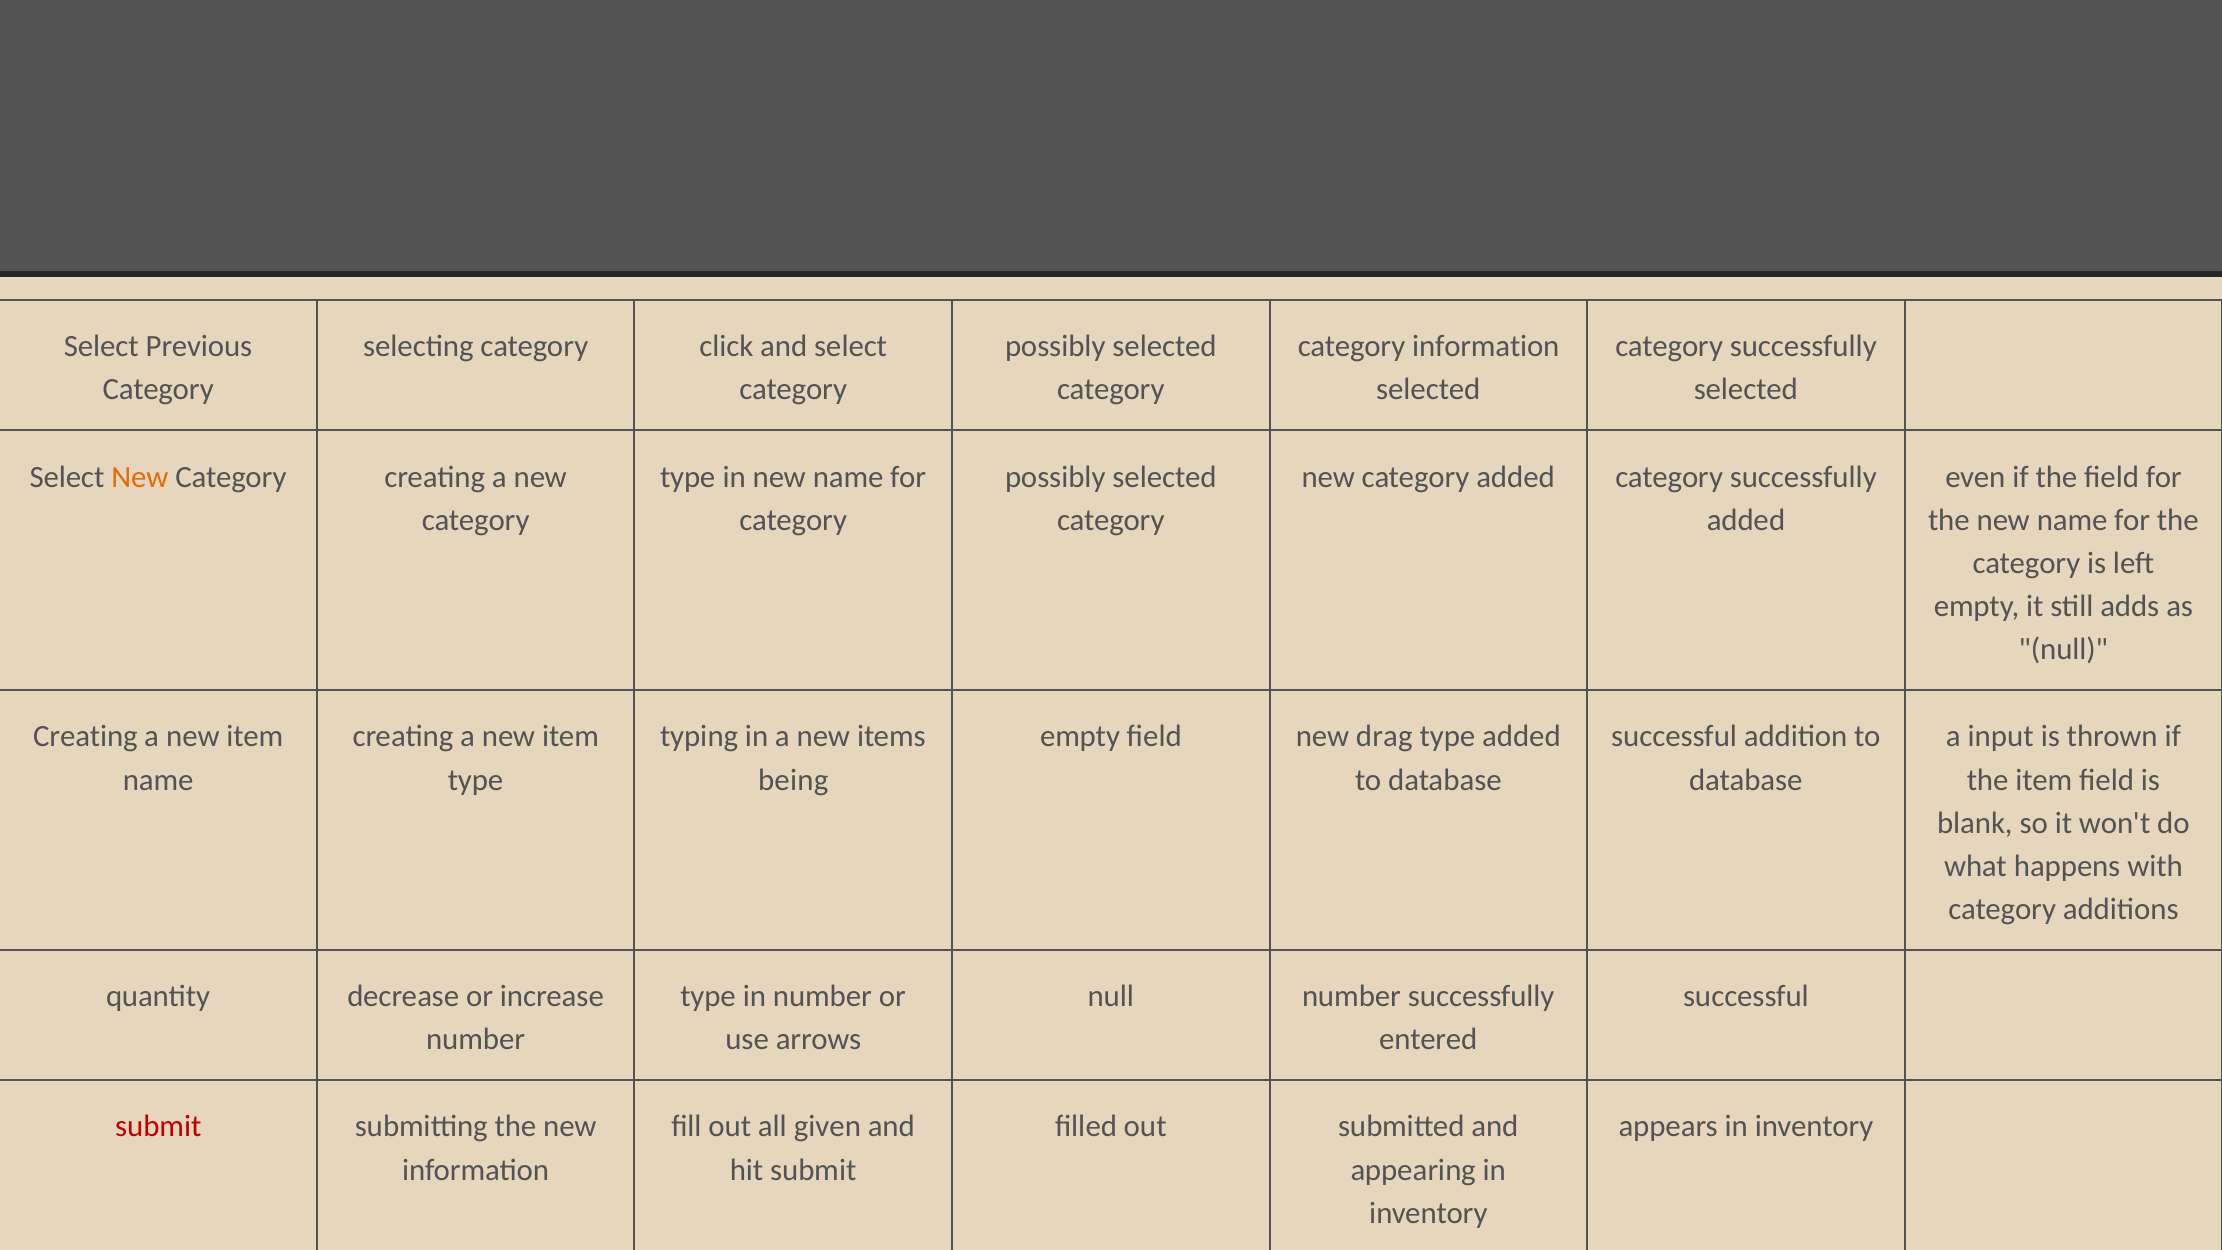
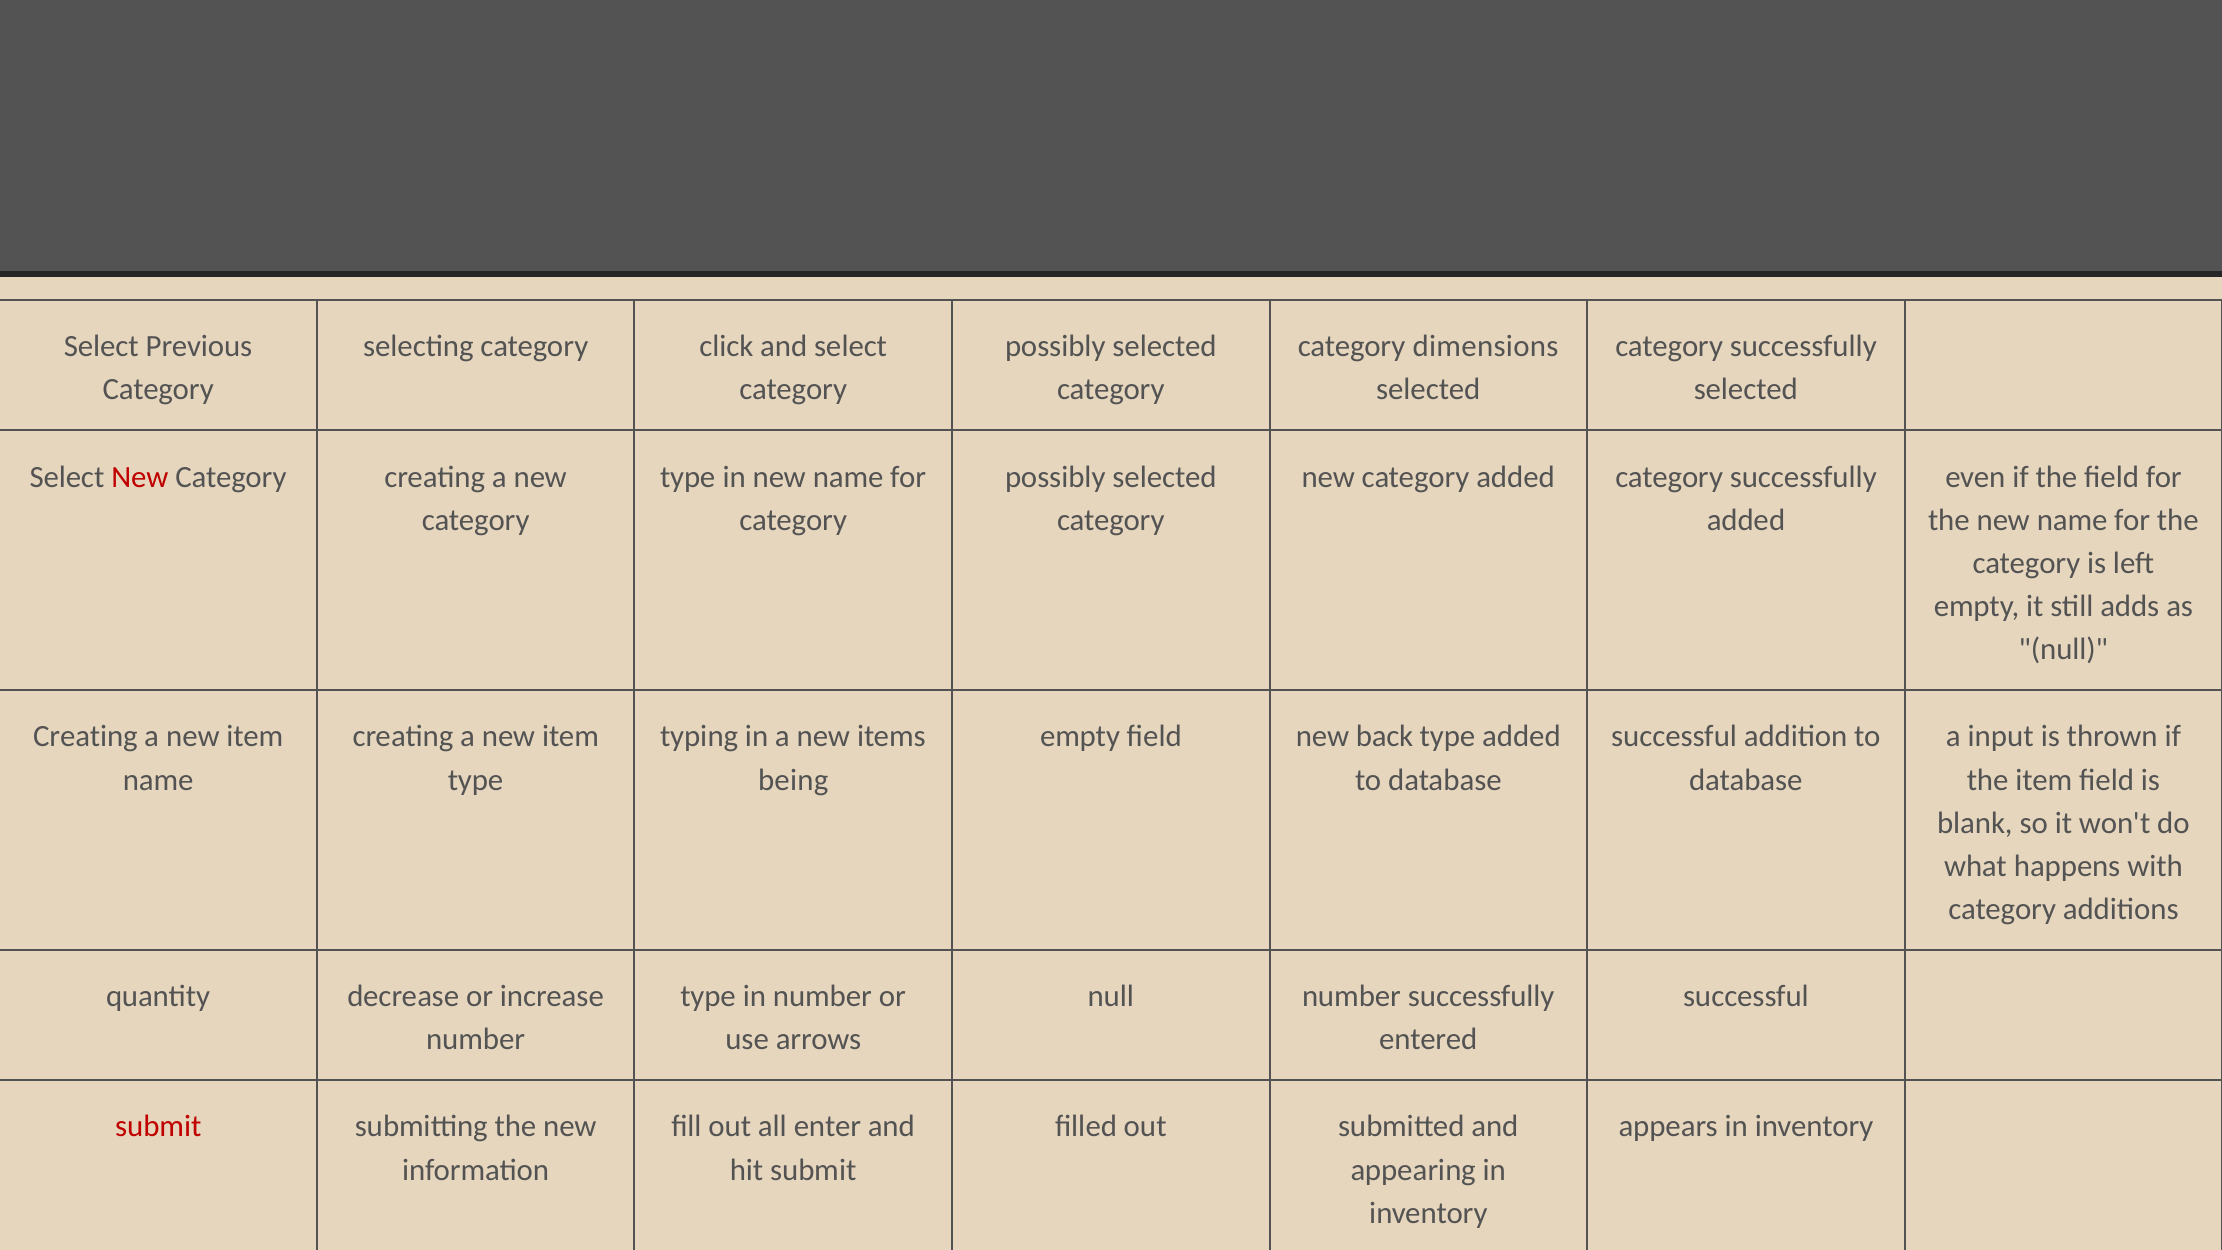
category information: information -> dimensions (1486, 347)
New colour: orange -> red (140, 477)
drag: drag -> back (1385, 737)
given: given -> enter (827, 1127)
